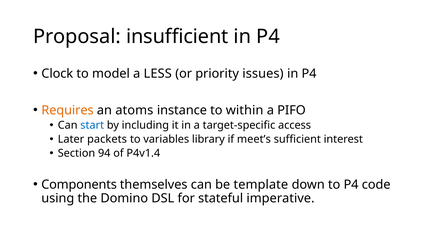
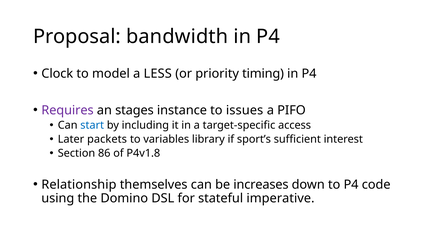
insufficient: insufficient -> bandwidth (177, 37)
issues: issues -> timing (263, 74)
Requires colour: orange -> purple (68, 110)
atoms: atoms -> stages (134, 110)
within: within -> issues (245, 110)
meet’s: meet’s -> sport’s (254, 139)
94: 94 -> 86 (104, 153)
P4v1.4: P4v1.4 -> P4v1.8 (143, 153)
Components: Components -> Relationship (79, 185)
template: template -> increases (261, 185)
